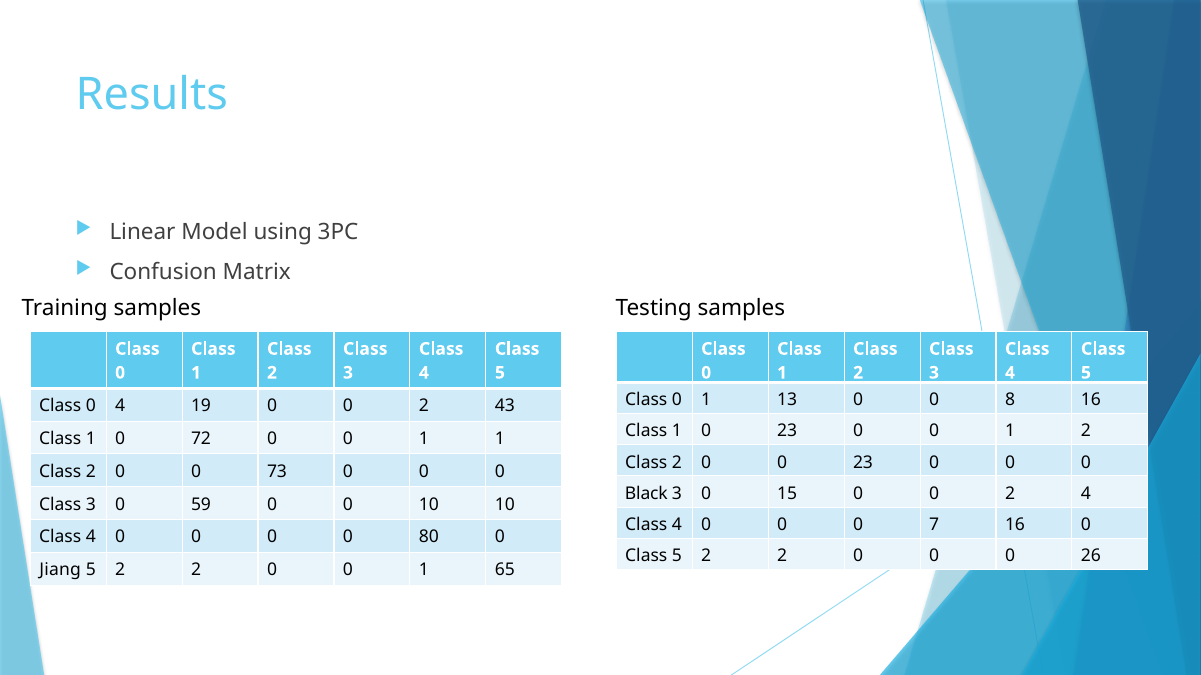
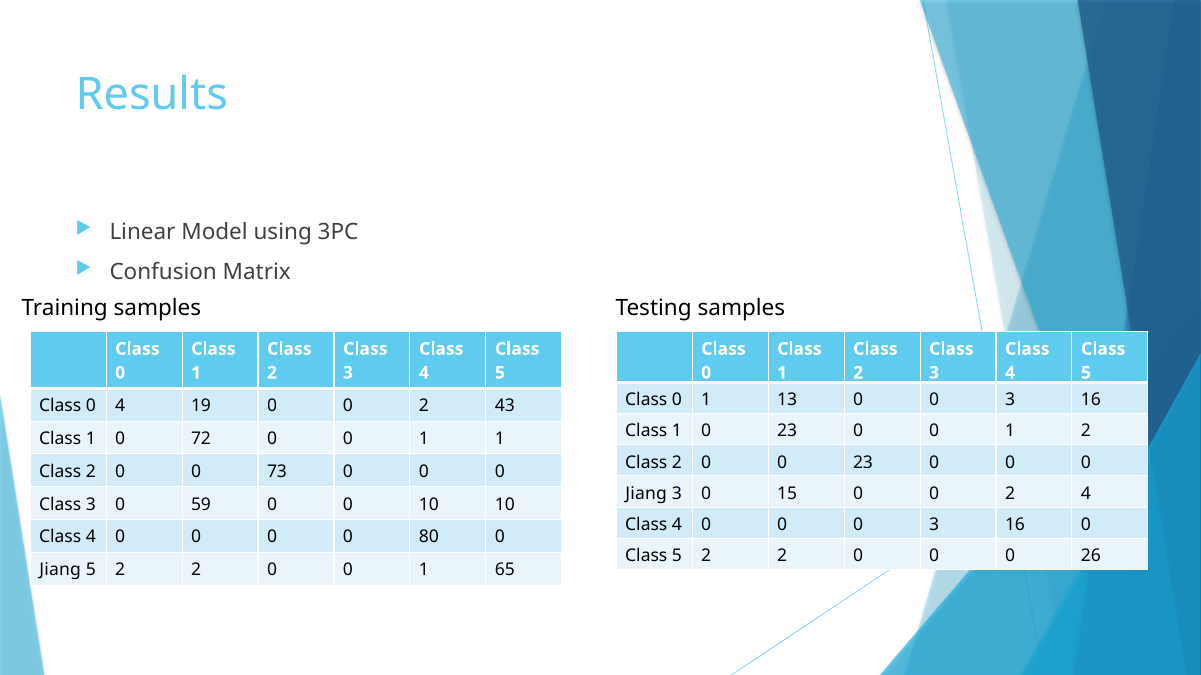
13 0 0 8: 8 -> 3 (1010, 400)
Black: Black -> Jiang (646, 494)
0 0 0 7: 7 -> 3 (934, 525)
